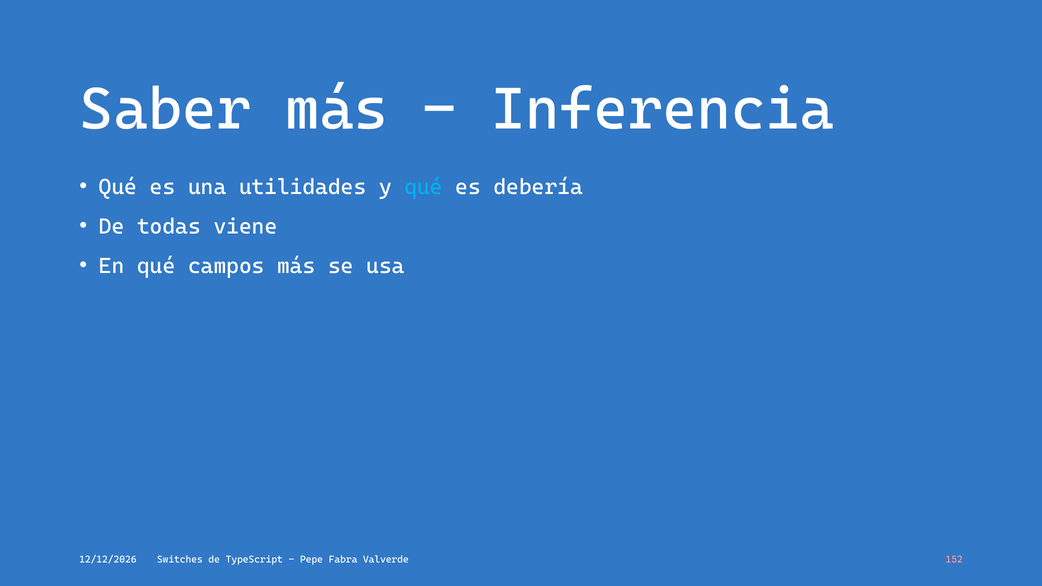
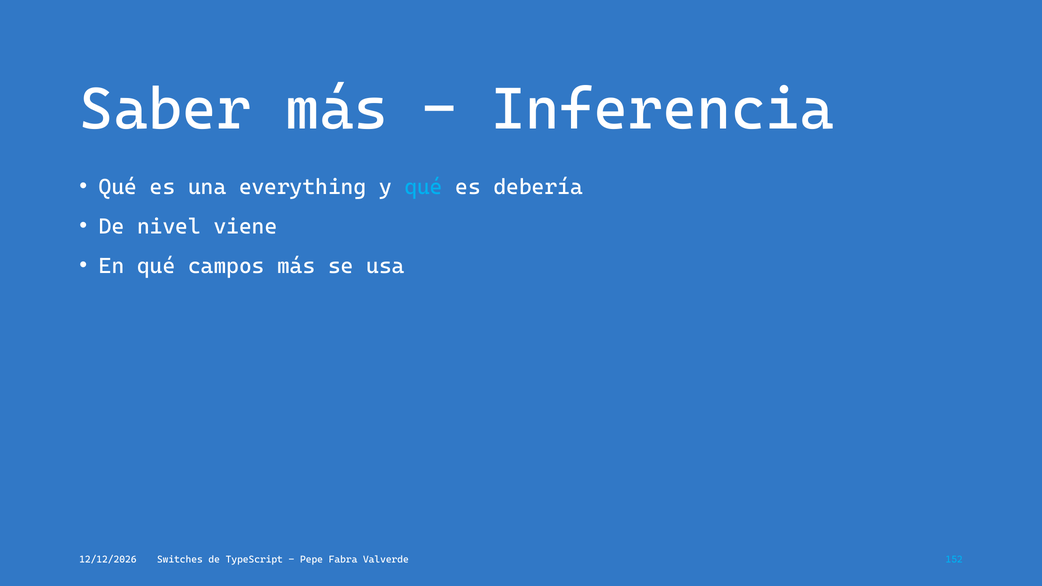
utilidades: utilidades -> everything (303, 187)
todas: todas -> nivel (169, 226)
152 colour: pink -> light blue (954, 560)
